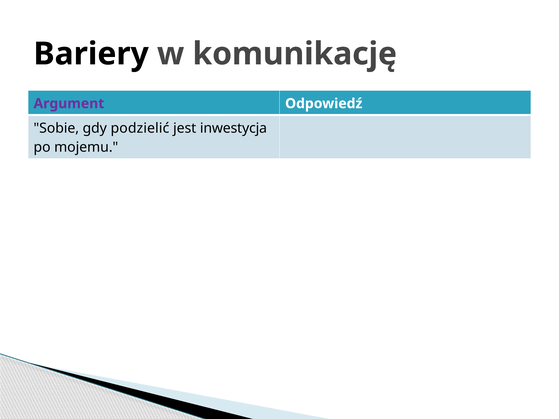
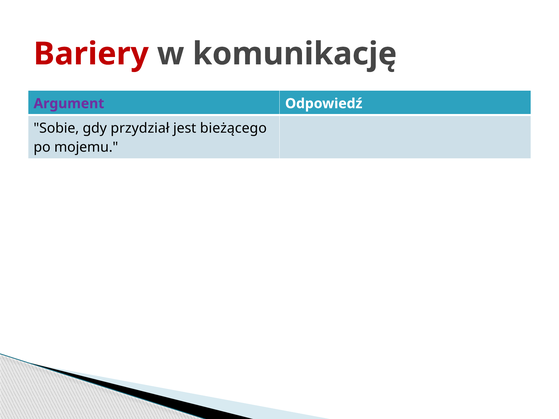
Bariery colour: black -> red (91, 54)
podzielić: podzielić -> przydział (140, 128)
inwestycja: inwestycja -> bieżącego (233, 128)
